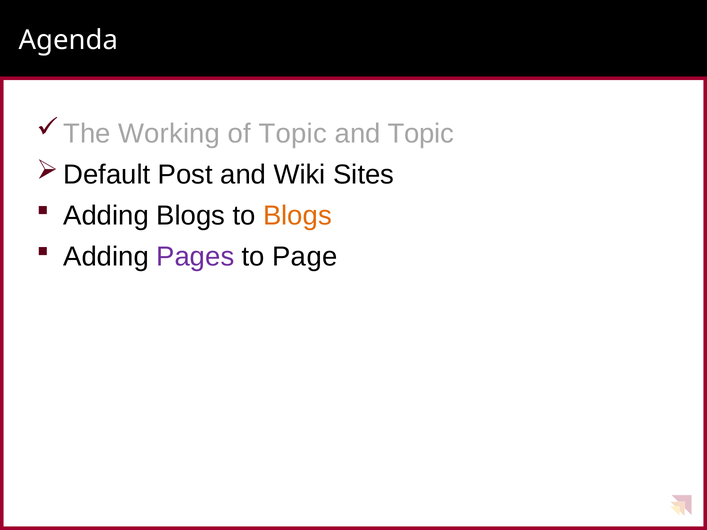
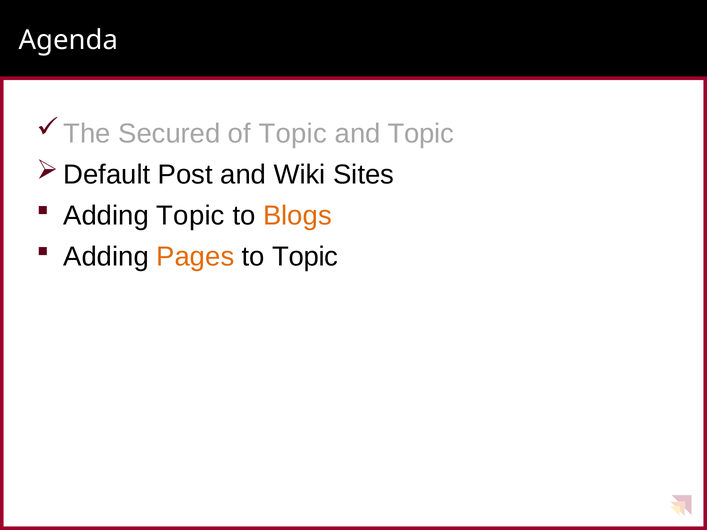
Working: Working -> Secured (169, 134)
Adding Blogs: Blogs -> Topic (191, 216)
Pages colour: purple -> orange (195, 257)
to Page: Page -> Topic (305, 257)
